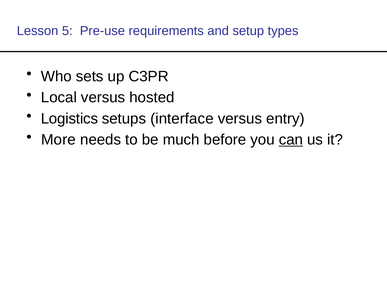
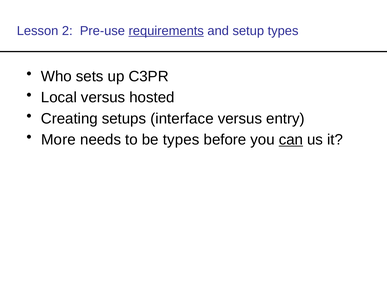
5: 5 -> 2 (67, 31)
requirements underline: none -> present (166, 31)
Logistics: Logistics -> Creating (69, 119)
be much: much -> types (181, 140)
